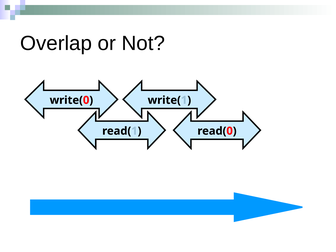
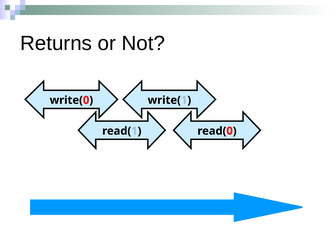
Overlap: Overlap -> Returns (56, 43)
